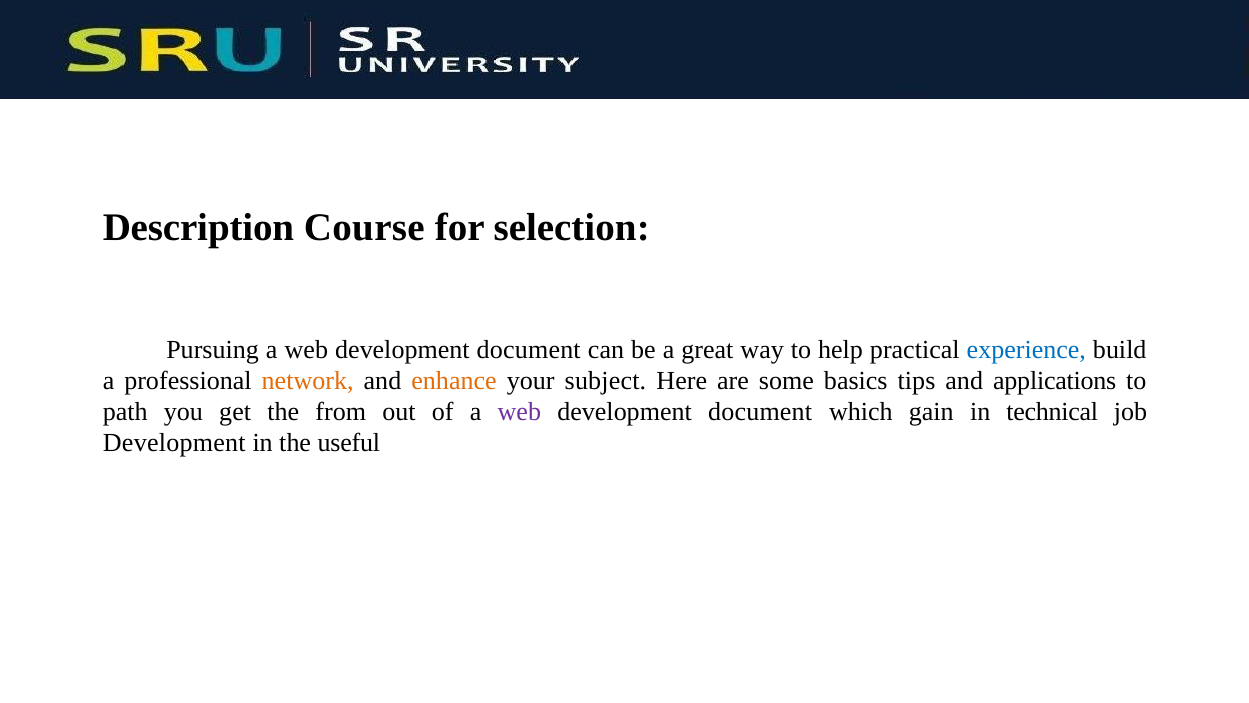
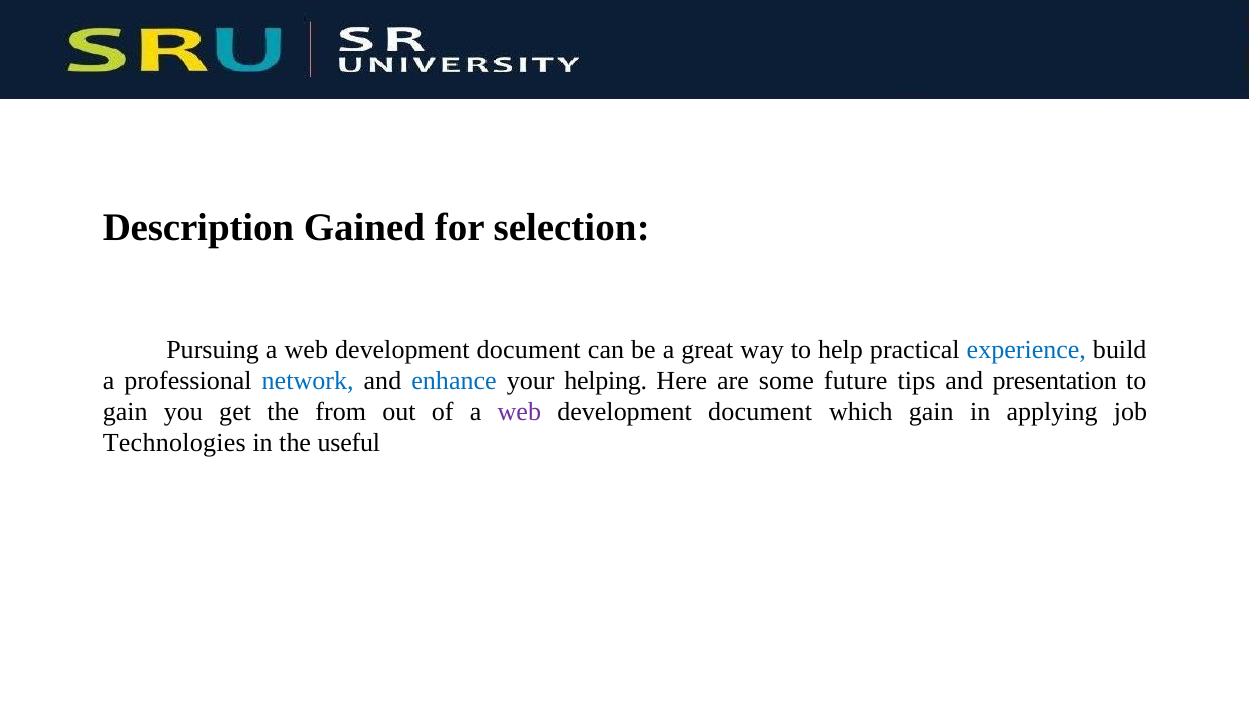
Course: Course -> Gained (364, 227)
network colour: orange -> blue (308, 380)
enhance colour: orange -> blue (454, 380)
subject: subject -> helping (606, 380)
basics: basics -> future (856, 380)
applications: applications -> presentation (1055, 380)
path: path -> gain (125, 412)
technical: technical -> applying (1052, 412)
Development: Development -> Technologies (174, 443)
